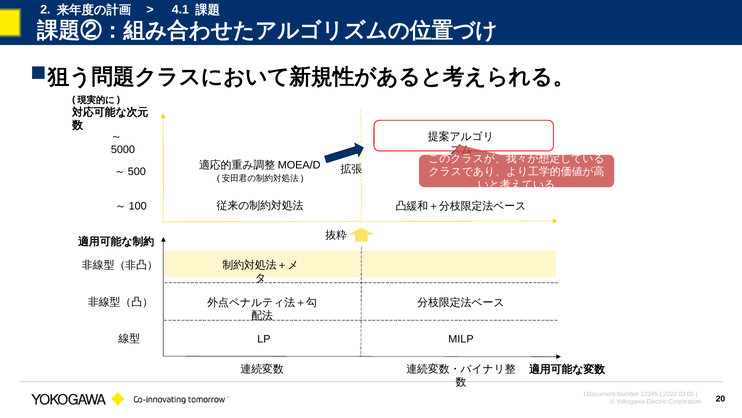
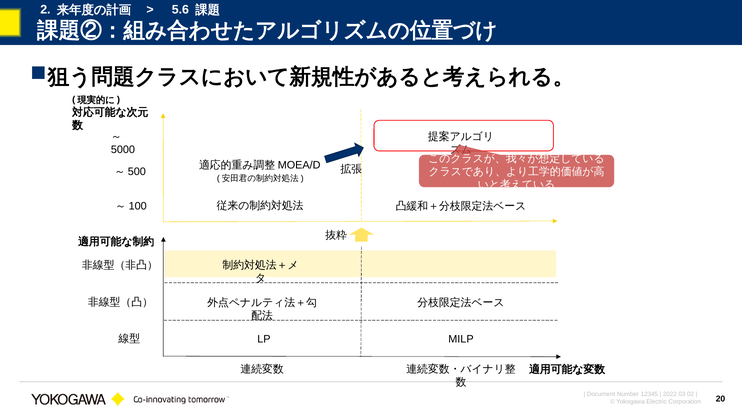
4.1: 4.1 -> 5.6 (180, 10)
